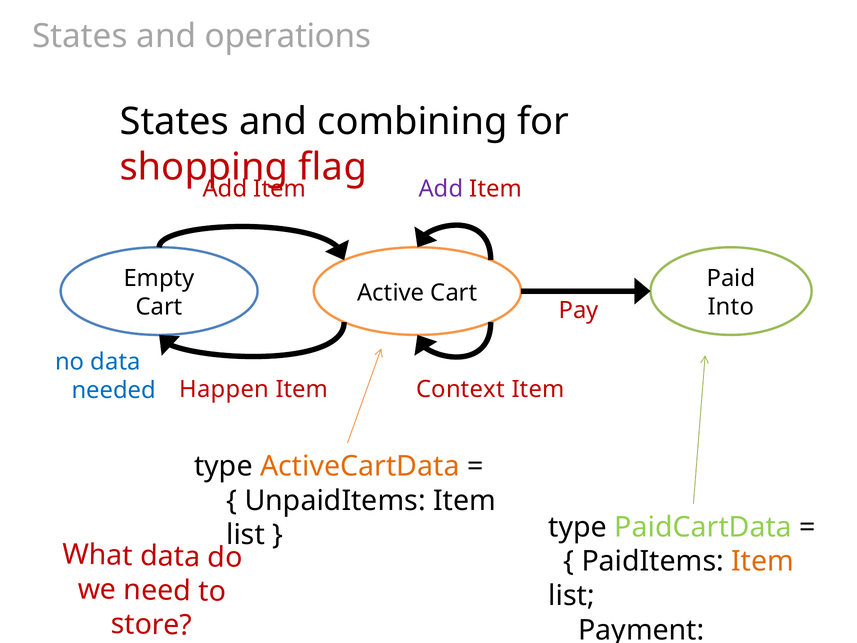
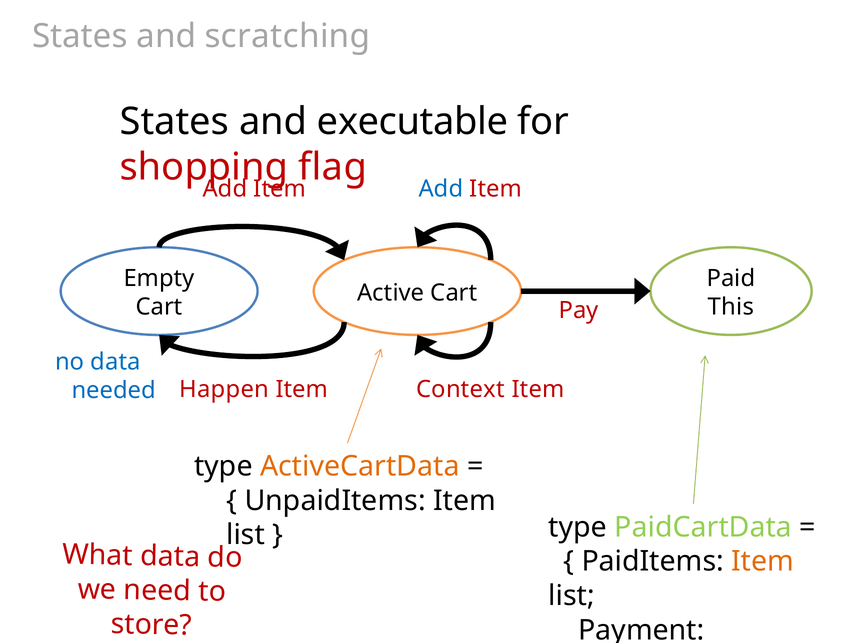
operations: operations -> scratching (288, 36)
combining: combining -> executable (413, 122)
Add colour: purple -> blue (441, 189)
Into: Into -> This (731, 307)
